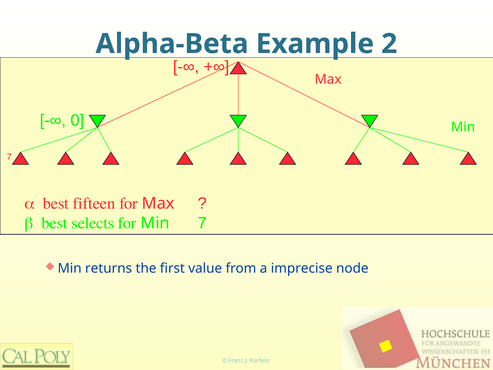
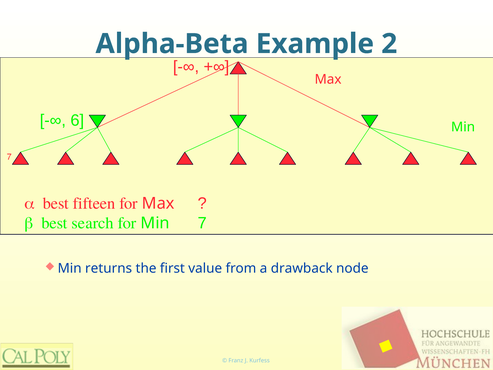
0: 0 -> 6 (77, 120)
selects: selects -> search (93, 223)
imprecise: imprecise -> drawback (302, 268)
